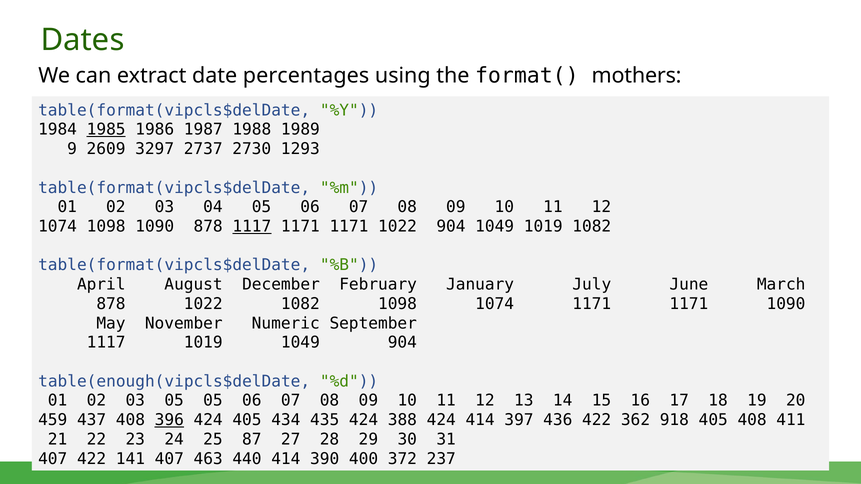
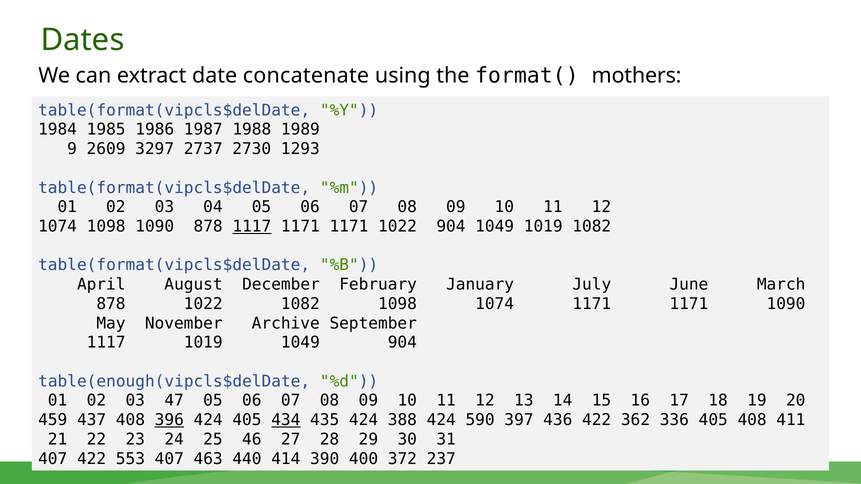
percentages: percentages -> concatenate (306, 76)
1985 underline: present -> none (106, 130)
Numeric: Numeric -> Archive (286, 323)
03 05: 05 -> 47 (174, 401)
434 underline: none -> present (286, 420)
424 414: 414 -> 590 (480, 420)
918: 918 -> 336 (674, 420)
87: 87 -> 46 (252, 440)
141: 141 -> 553 (130, 459)
